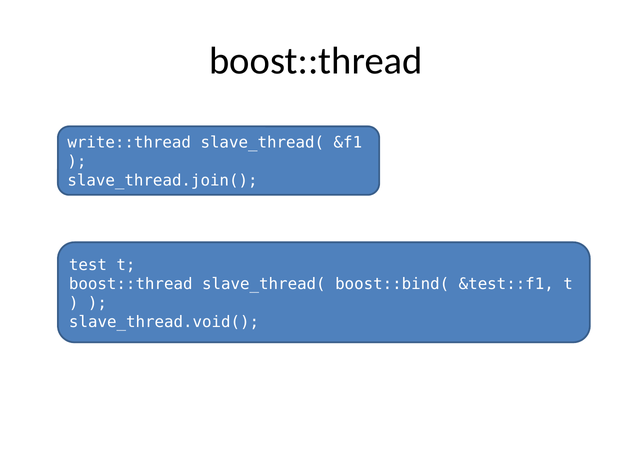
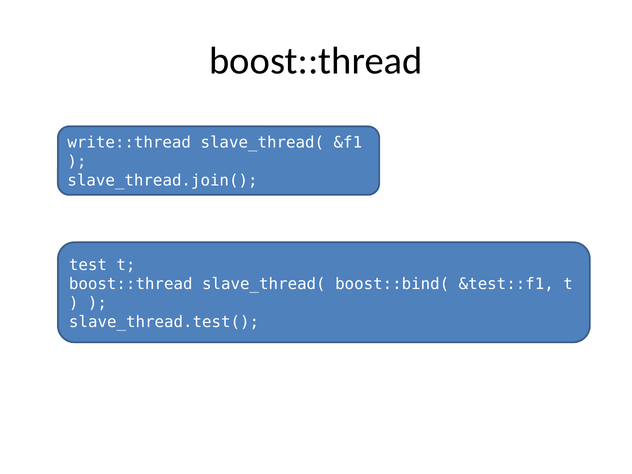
slave_thread.void(: slave_thread.void( -> slave_thread.test( (164, 322)
